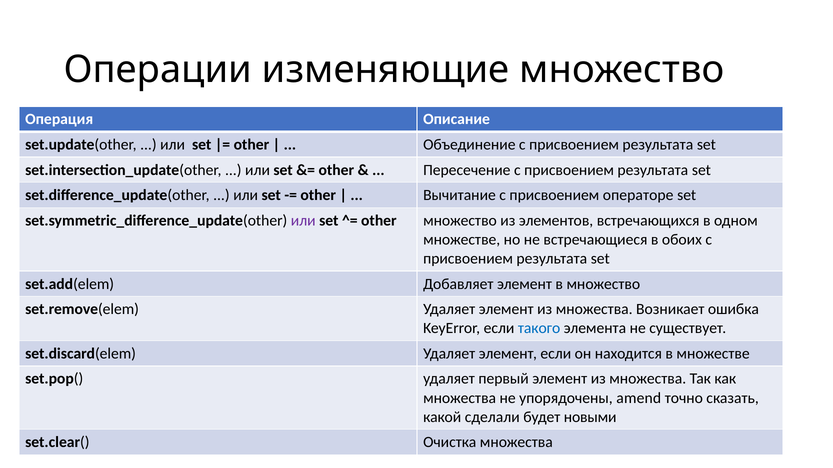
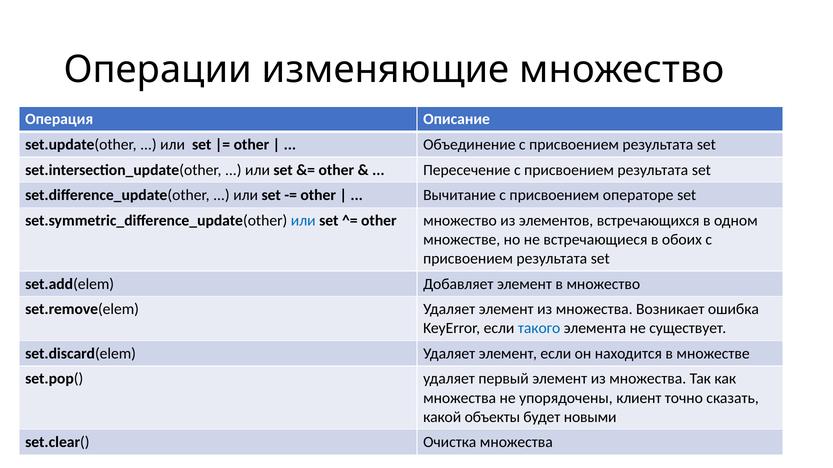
или colour: purple -> blue (303, 221)
amend: amend -> клиент (639, 398)
сделали: сделали -> объекты (492, 417)
